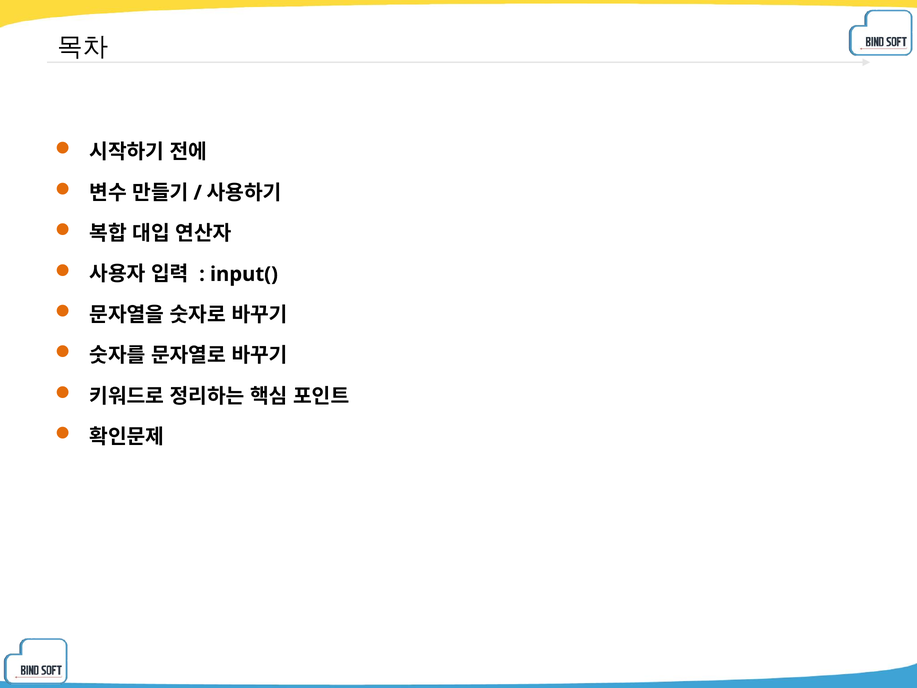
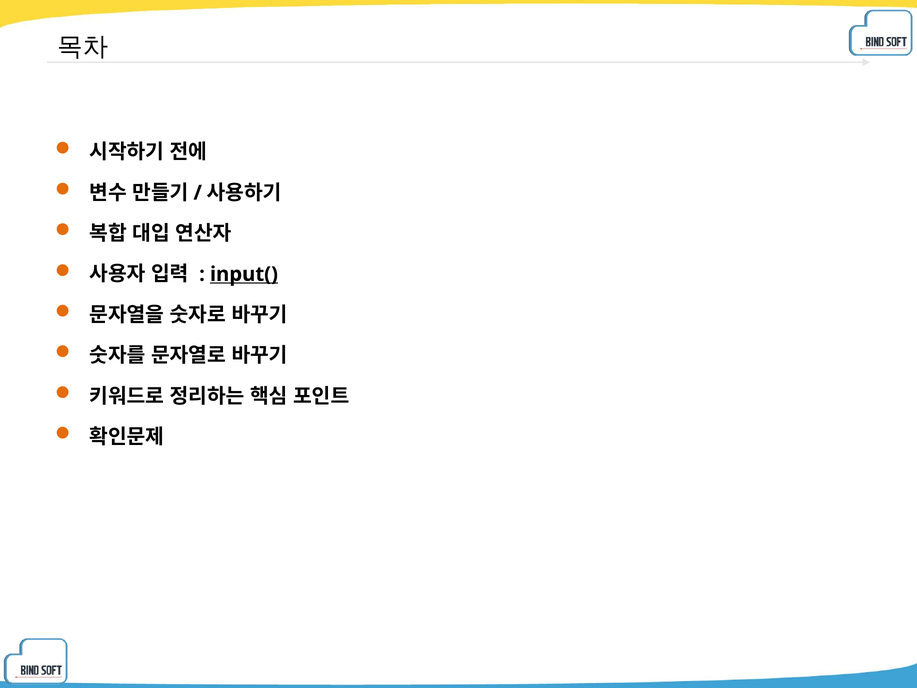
input( underline: none -> present (244, 274)
